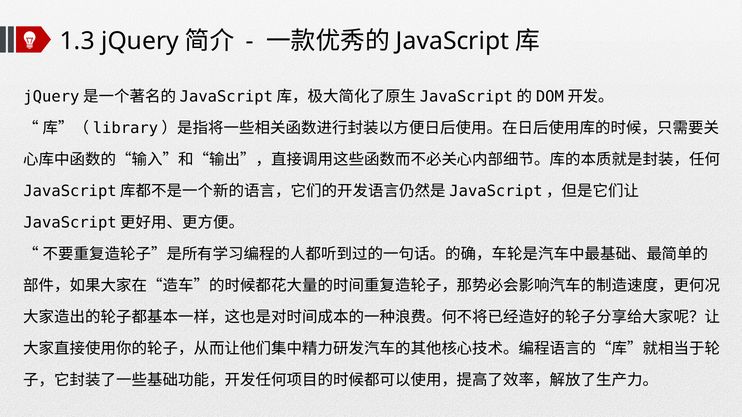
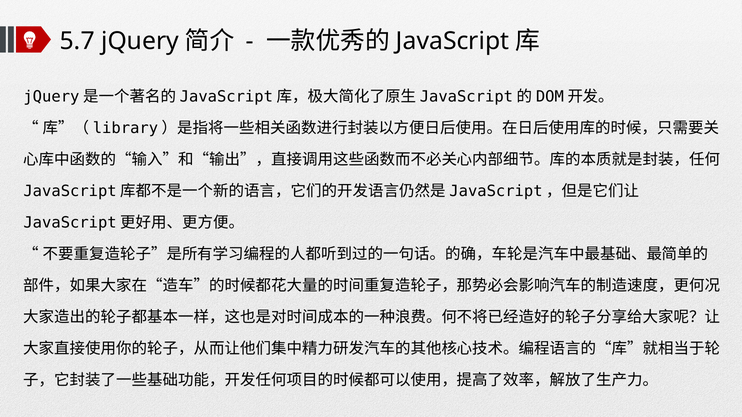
1.3: 1.3 -> 5.7 (77, 41)
